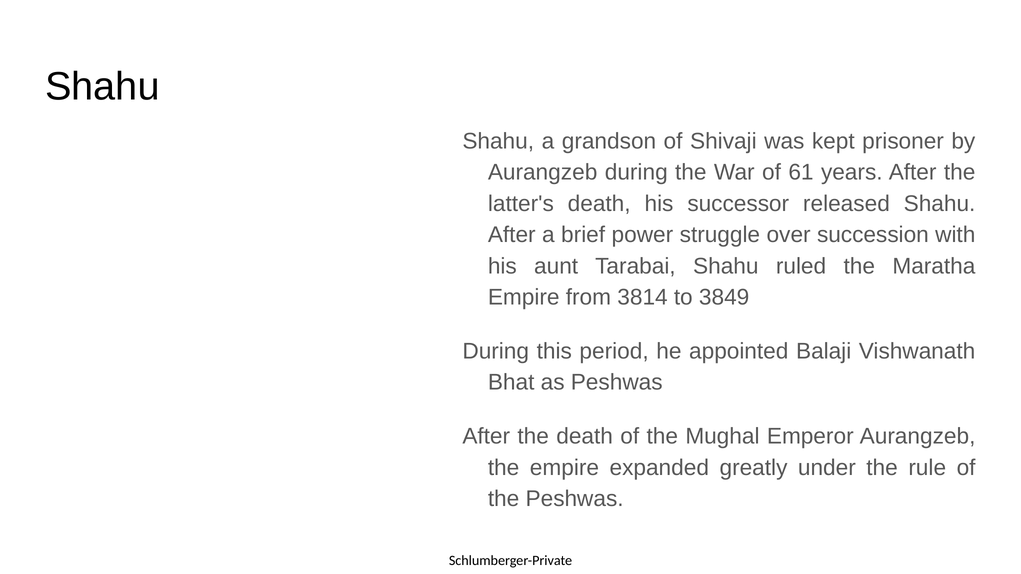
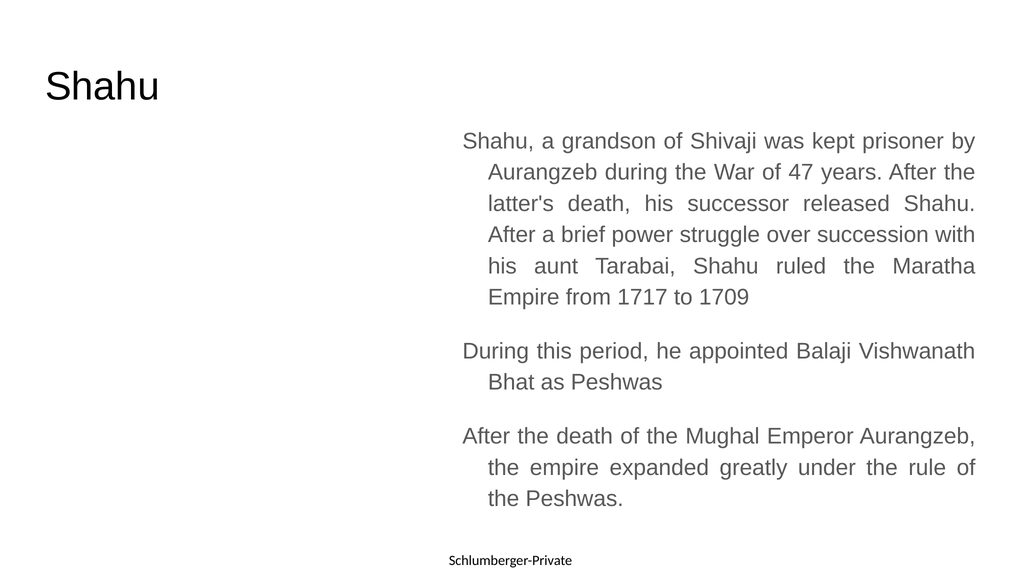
61: 61 -> 47 (801, 172)
3814: 3814 -> 1717 (643, 297)
3849: 3849 -> 1709 (724, 297)
